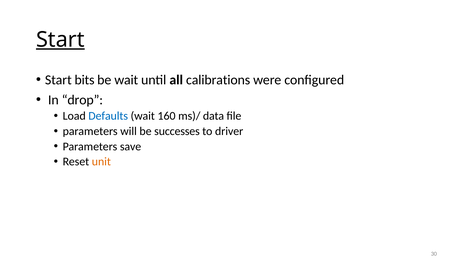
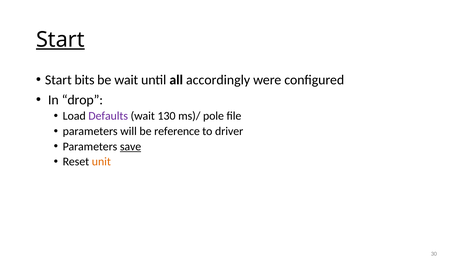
calibrations: calibrations -> accordingly (218, 80)
Defaults colour: blue -> purple (108, 116)
160: 160 -> 130 (167, 116)
data: data -> pole (213, 116)
successes: successes -> reference (177, 131)
save underline: none -> present (131, 147)
